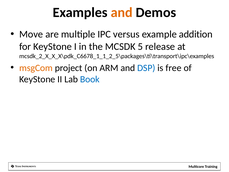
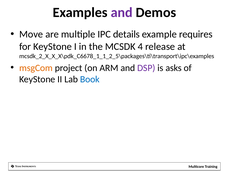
and colour: orange -> purple (122, 12)
versus: versus -> details (126, 34)
addition: addition -> requires (196, 34)
5: 5 -> 4 (140, 46)
DSP colour: blue -> purple (146, 68)
free: free -> asks (174, 68)
